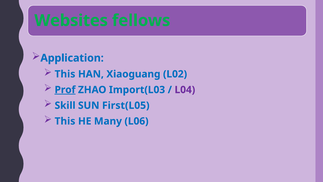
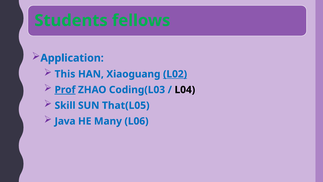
Websites: Websites -> Students (71, 21)
L02 underline: none -> present (175, 74)
Import(L03: Import(L03 -> Coding(L03 (137, 90)
L04 colour: purple -> black (185, 90)
First(L05: First(L05 -> That(L05 (126, 105)
This: This -> Java (65, 121)
